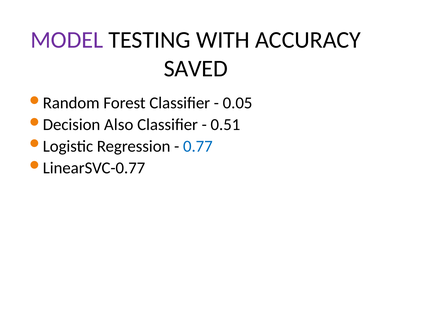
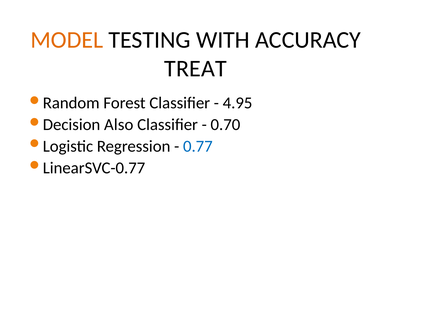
MODEL colour: purple -> orange (67, 40)
SAVED: SAVED -> TREAT (196, 69)
0.05: 0.05 -> 4.95 (238, 103)
0.51: 0.51 -> 0.70 (225, 125)
